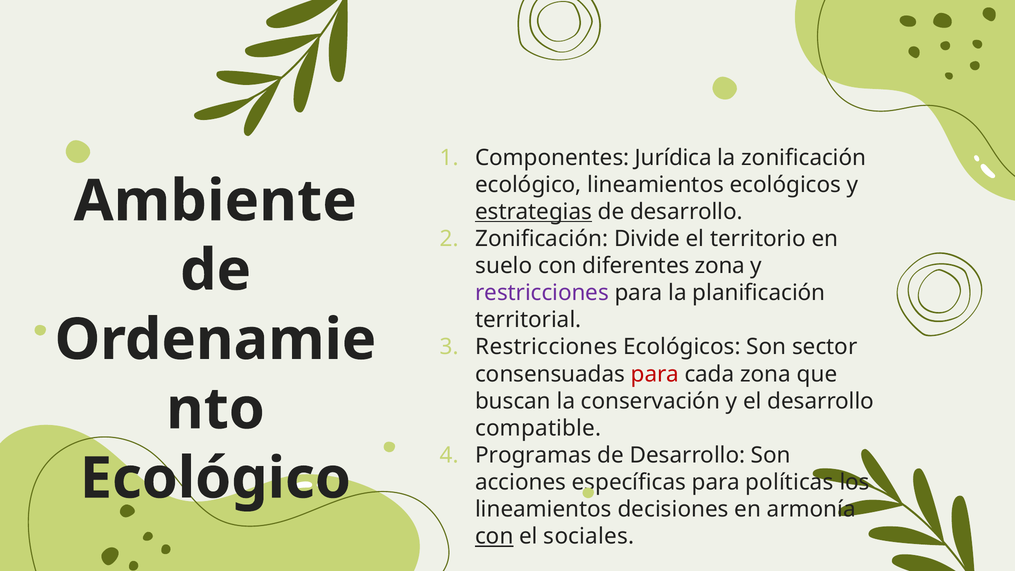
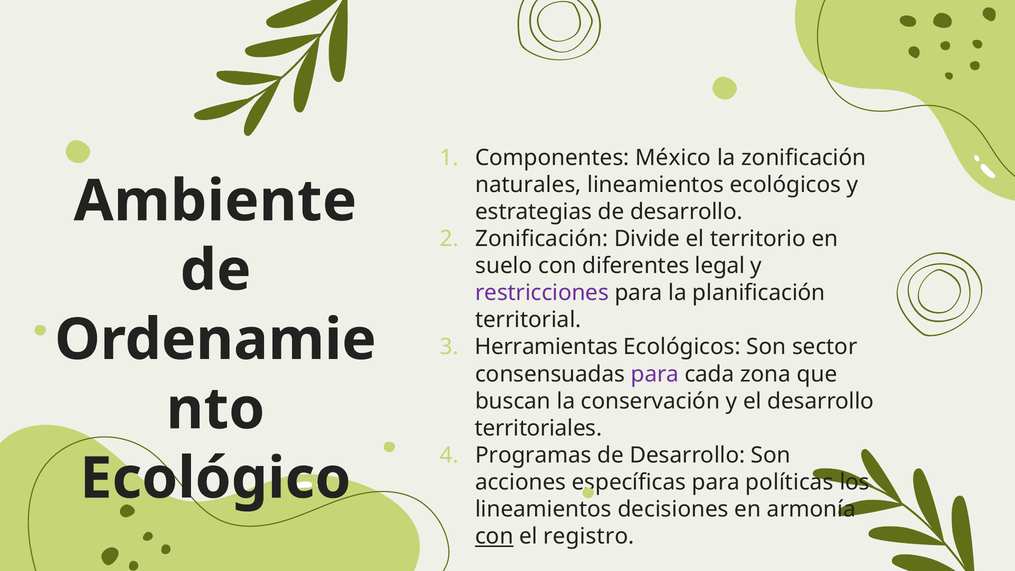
Jurídica: Jurídica -> México (673, 158)
ecológico: ecológico -> naturales (528, 185)
estrategias underline: present -> none (534, 212)
diferentes zona: zona -> legal (720, 266)
Restricciones: Restricciones -> Herramientas (547, 347)
para colour: red -> purple (655, 374)
compatible: compatible -> territoriales (538, 428)
sociales: sociales -> registro (589, 536)
